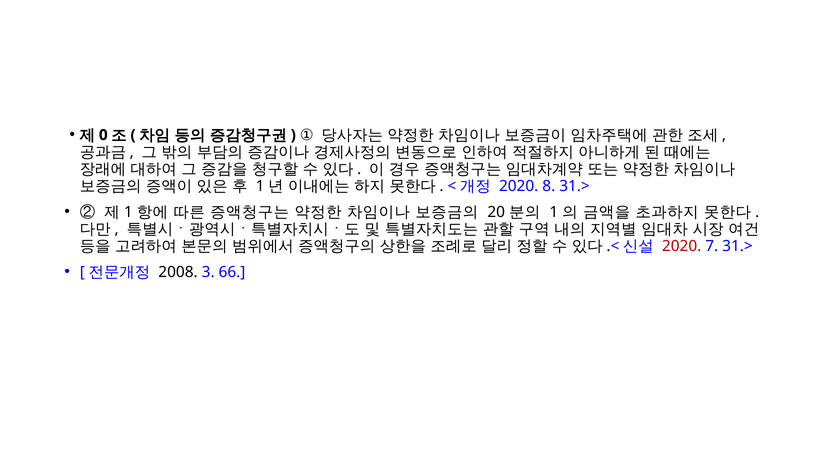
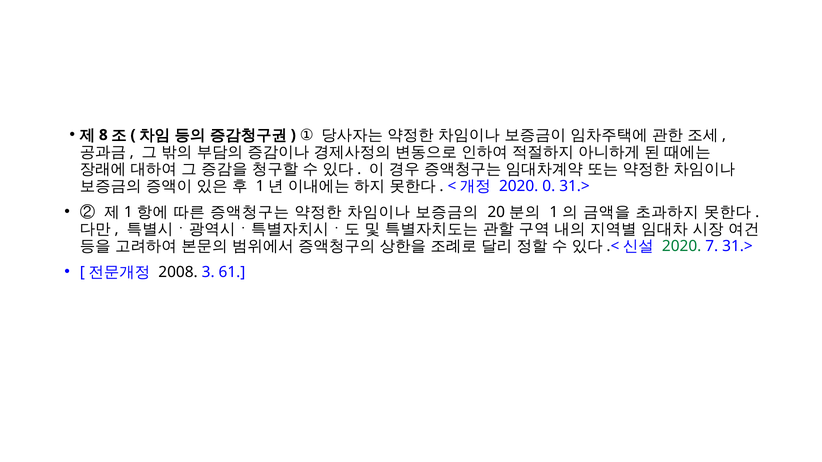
0: 0 -> 8 (103, 135)
8: 8 -> 0 (549, 187)
2020 colour: red -> green (682, 247)
66: 66 -> 61 (232, 272)
